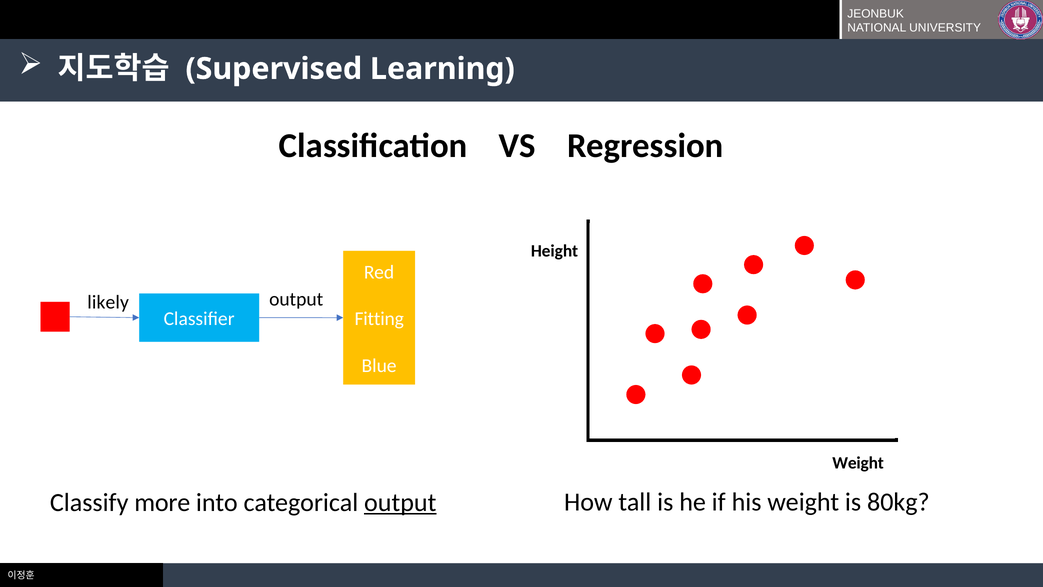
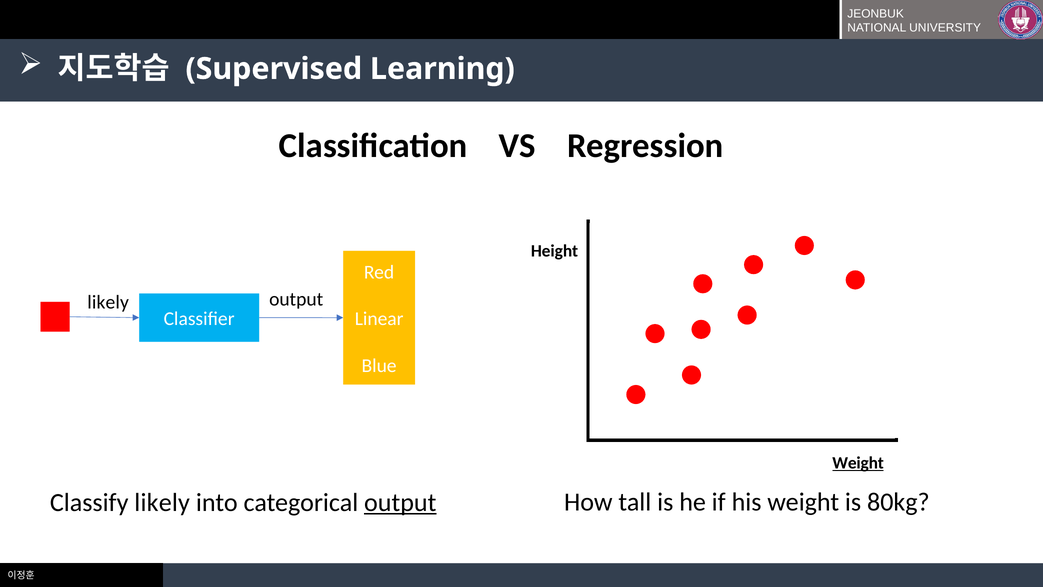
Fitting: Fitting -> Linear (379, 319)
Weight underline: none -> present (858, 463)
Classify more: more -> likely (162, 502)
